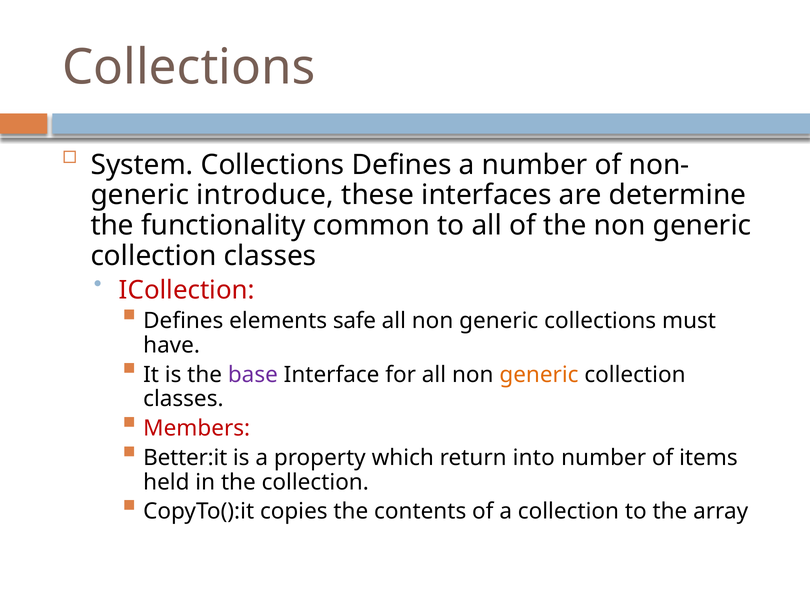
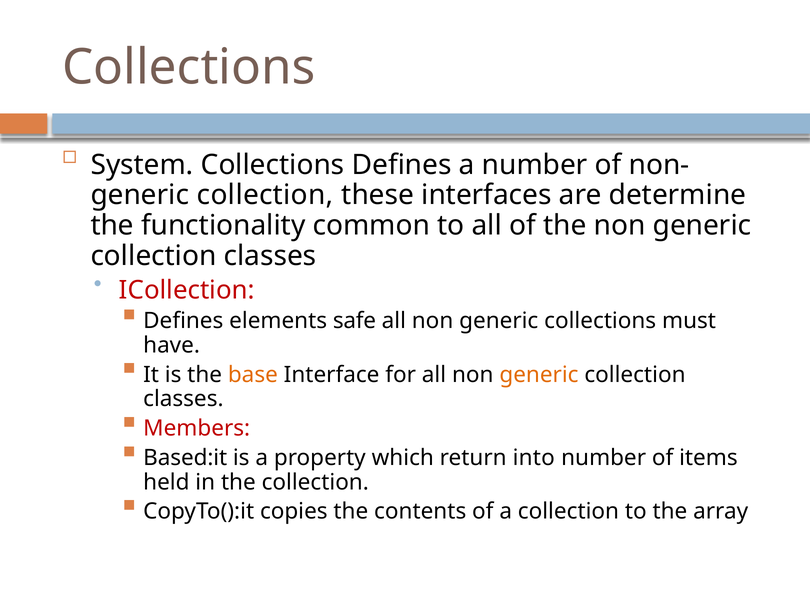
introduce: introduce -> collection (265, 195)
base colour: purple -> orange (253, 374)
Better:it: Better:it -> Based:it (185, 457)
